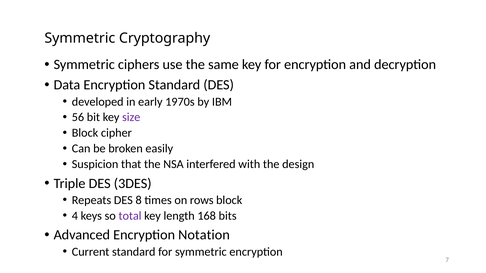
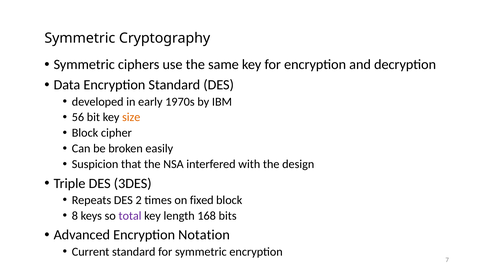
size colour: purple -> orange (131, 117)
8: 8 -> 2 (139, 200)
rows: rows -> fixed (202, 200)
4: 4 -> 8 (75, 216)
